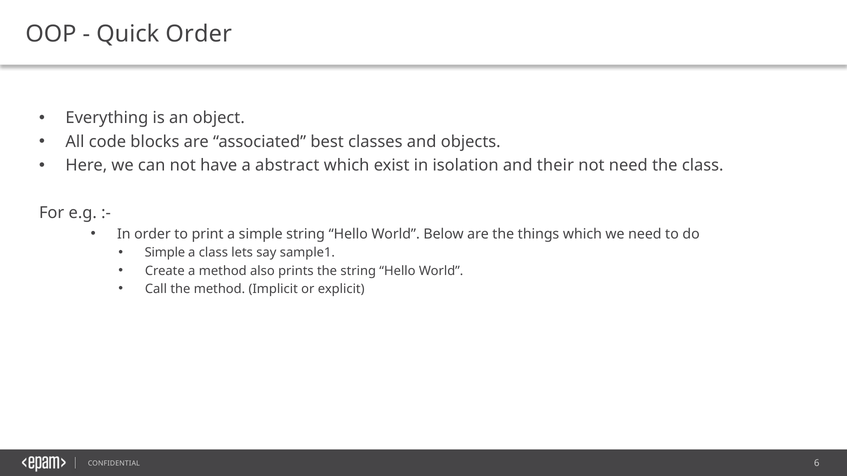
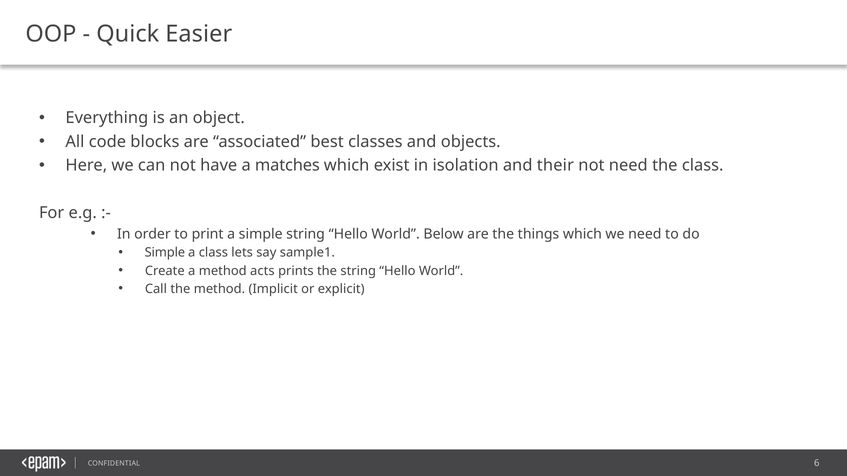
Quick Order: Order -> Easier (199, 34)
abstract: abstract -> matches (287, 166)
also: also -> acts (262, 271)
